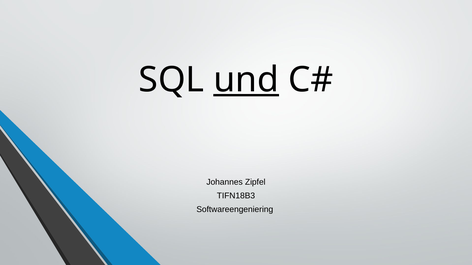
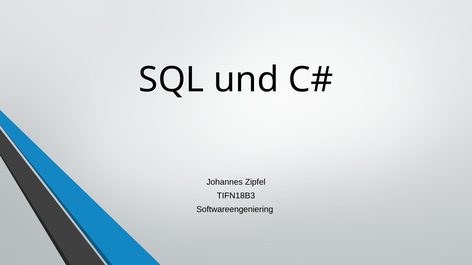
und underline: present -> none (246, 80)
